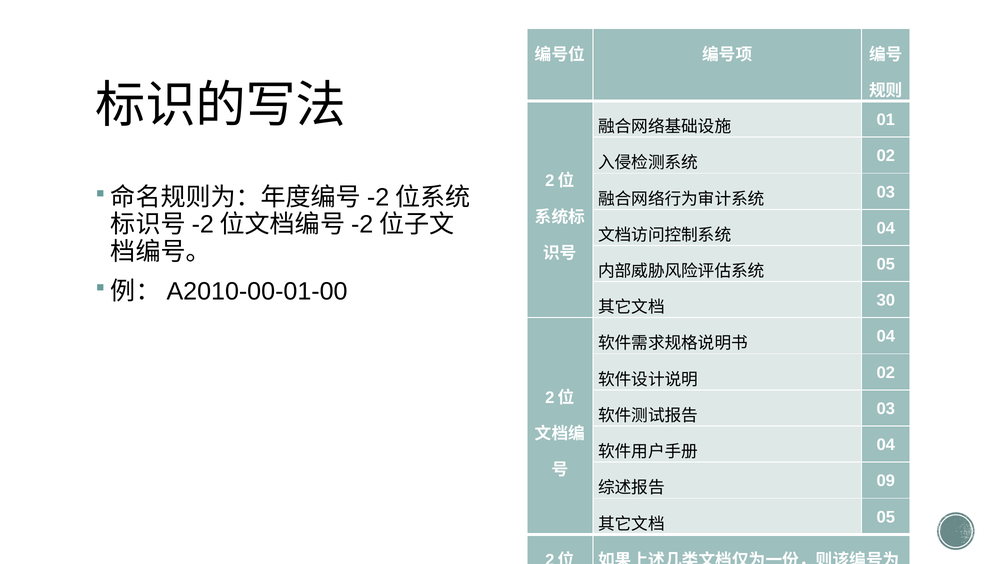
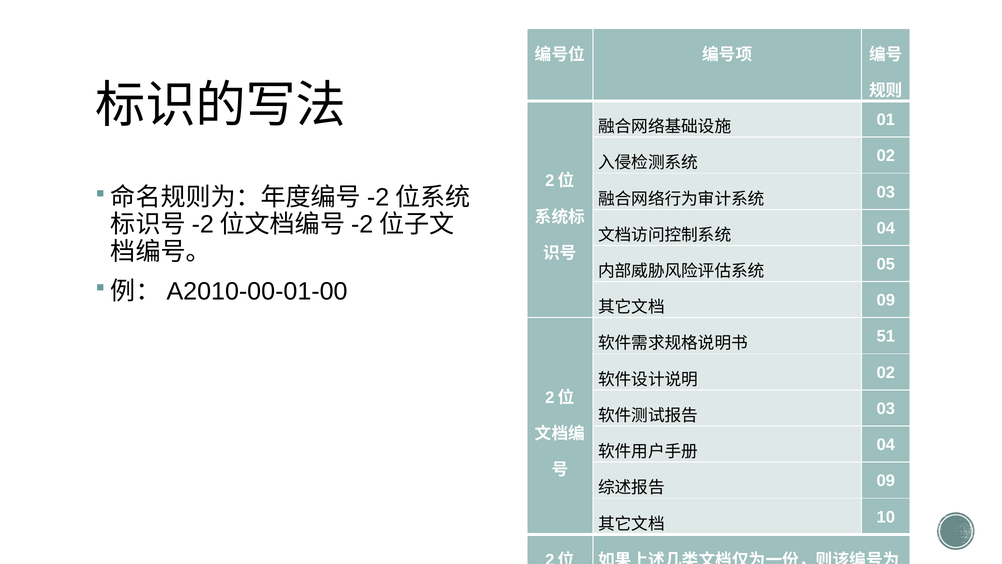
30: 30 -> 09 (886, 300)
04: 04 -> 51 (886, 336)
05: 05 -> 10 (886, 517)
